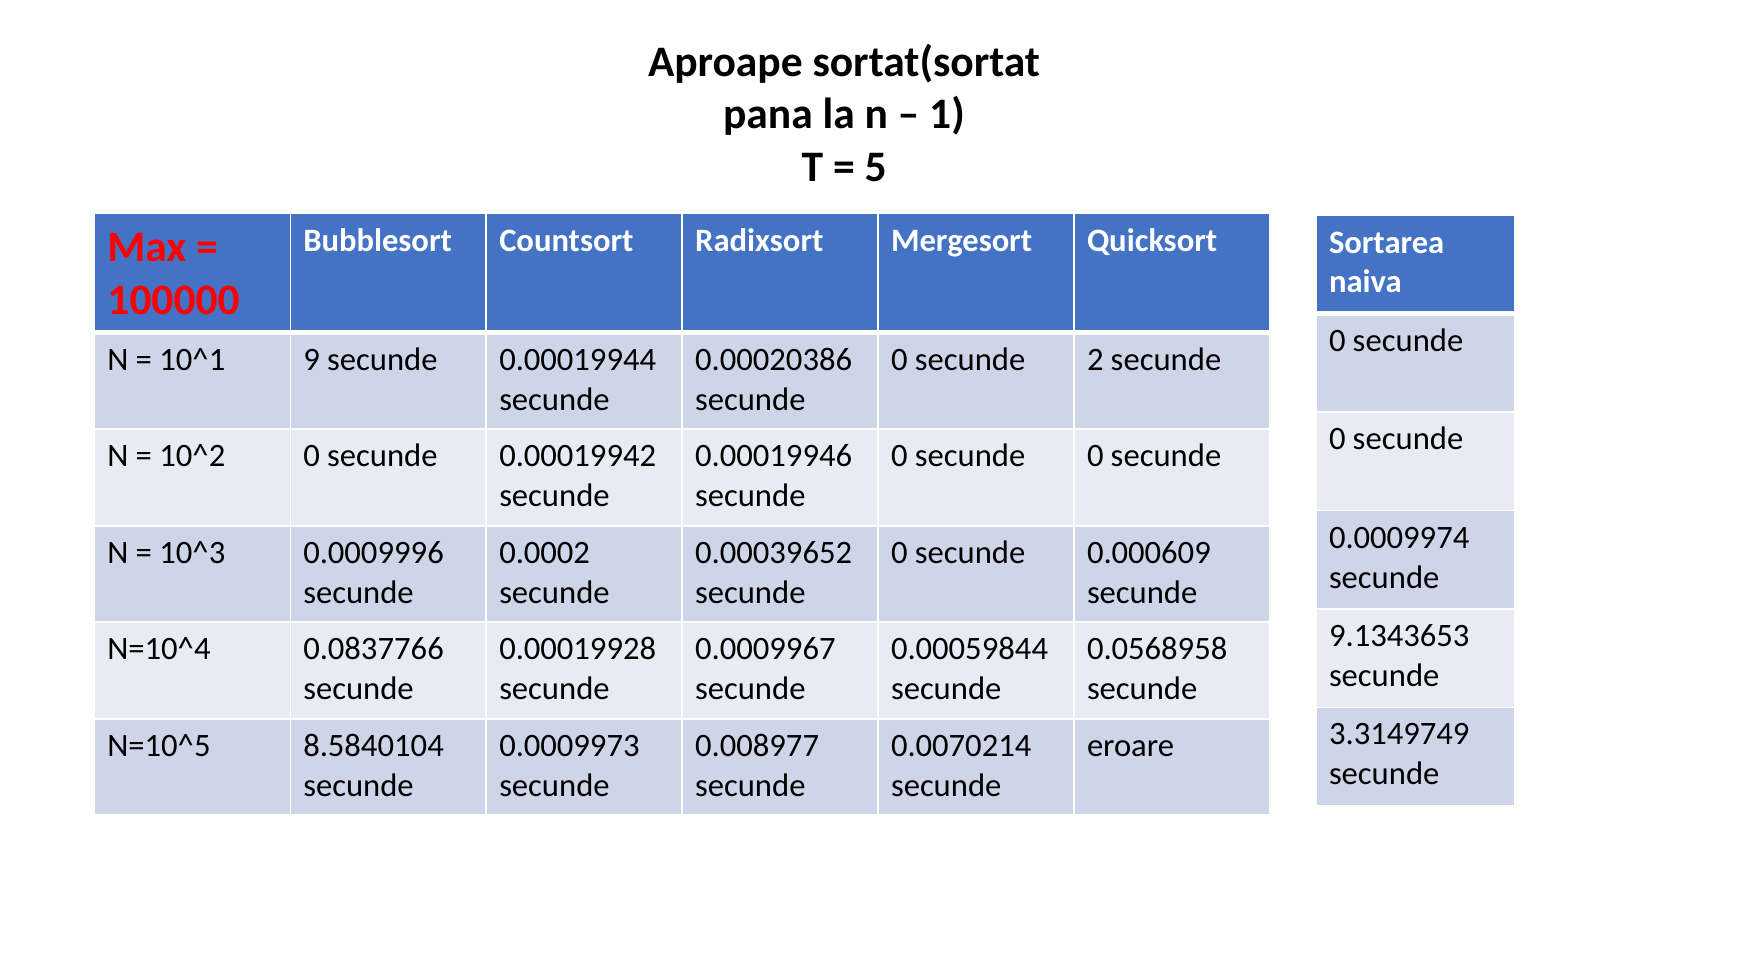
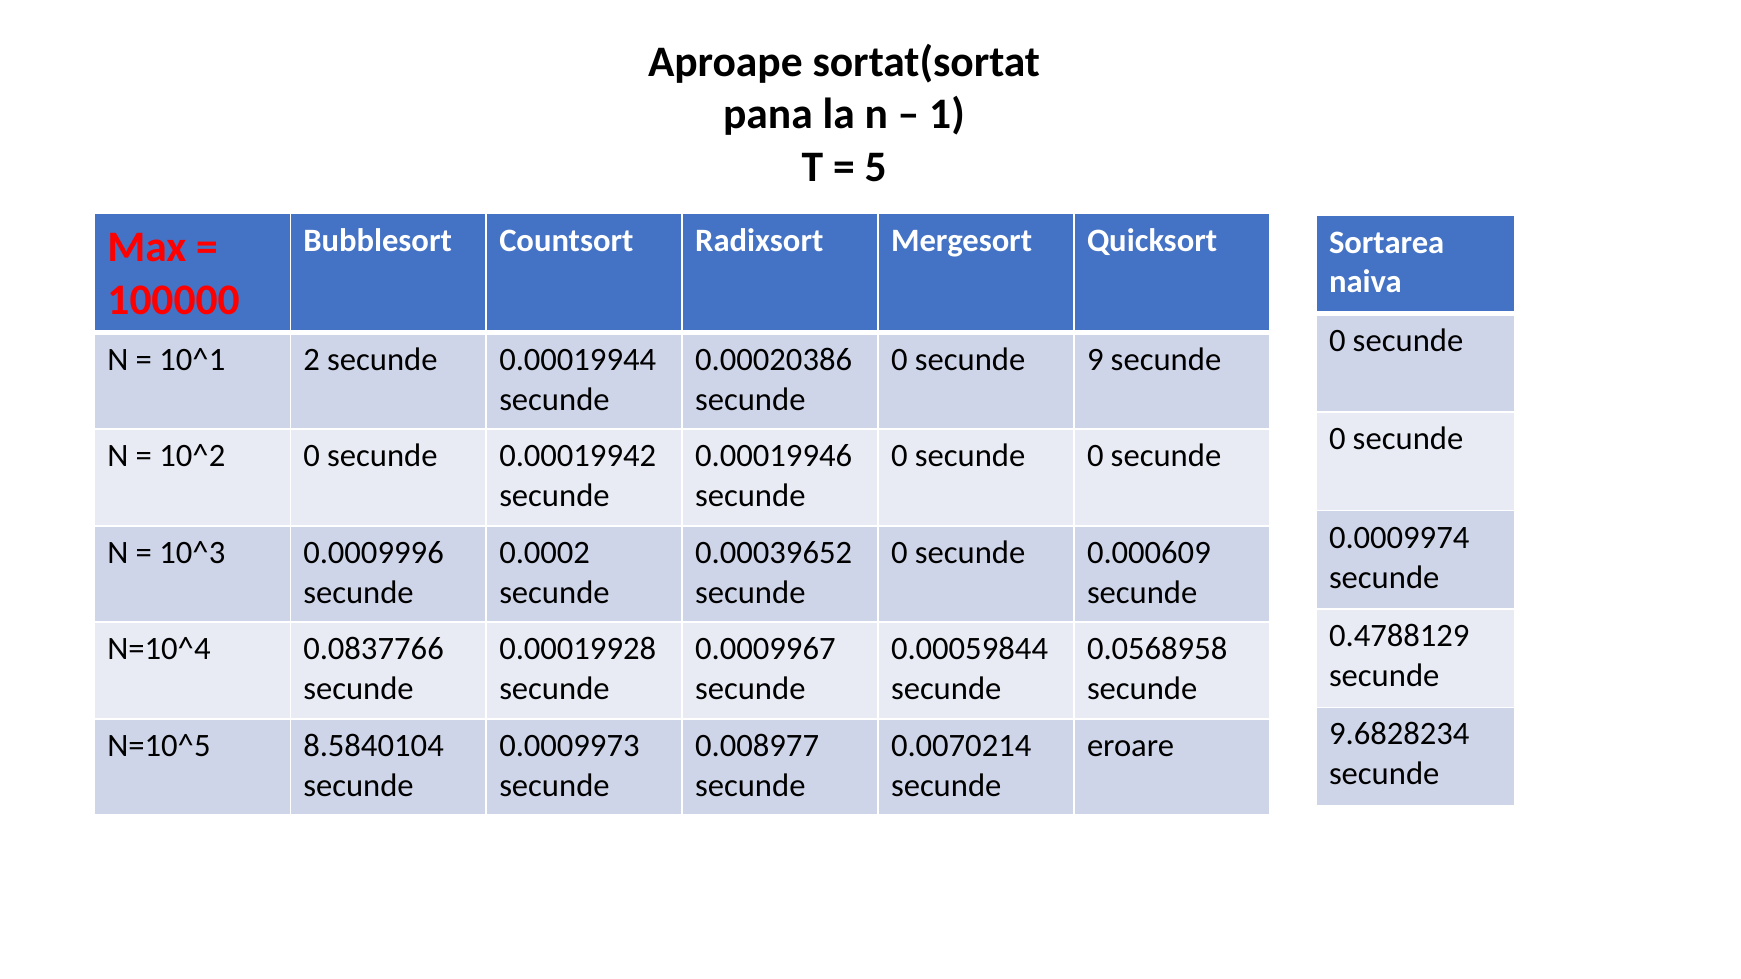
9: 9 -> 2 (312, 360)
2: 2 -> 9 (1095, 360)
9.1343653: 9.1343653 -> 0.4788129 (1399, 636)
3.3149749: 3.3149749 -> 9.6828234 (1399, 734)
